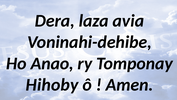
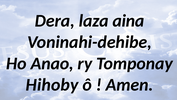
avia: avia -> aina (128, 21)
